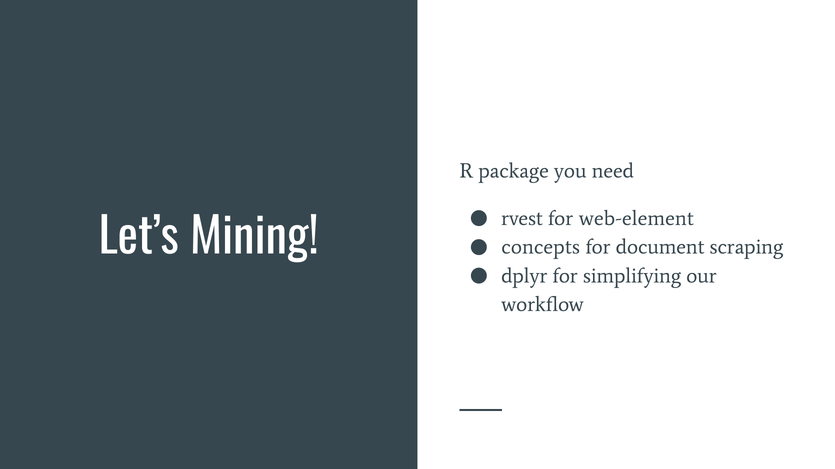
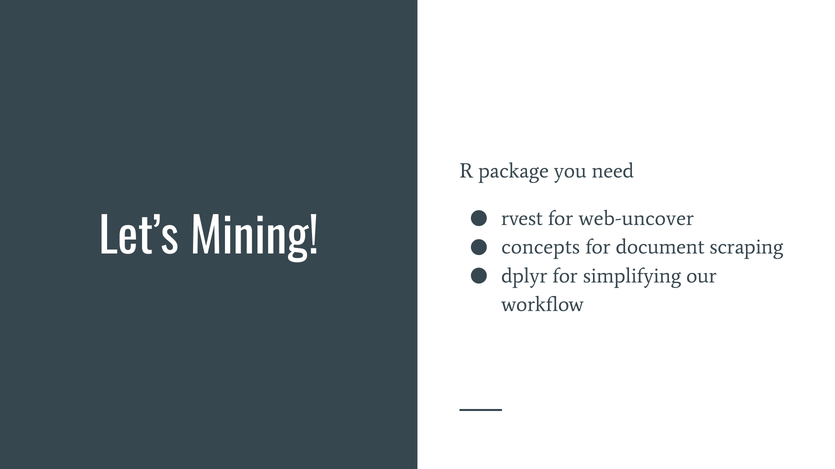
web-element: web-element -> web-uncover (636, 219)
